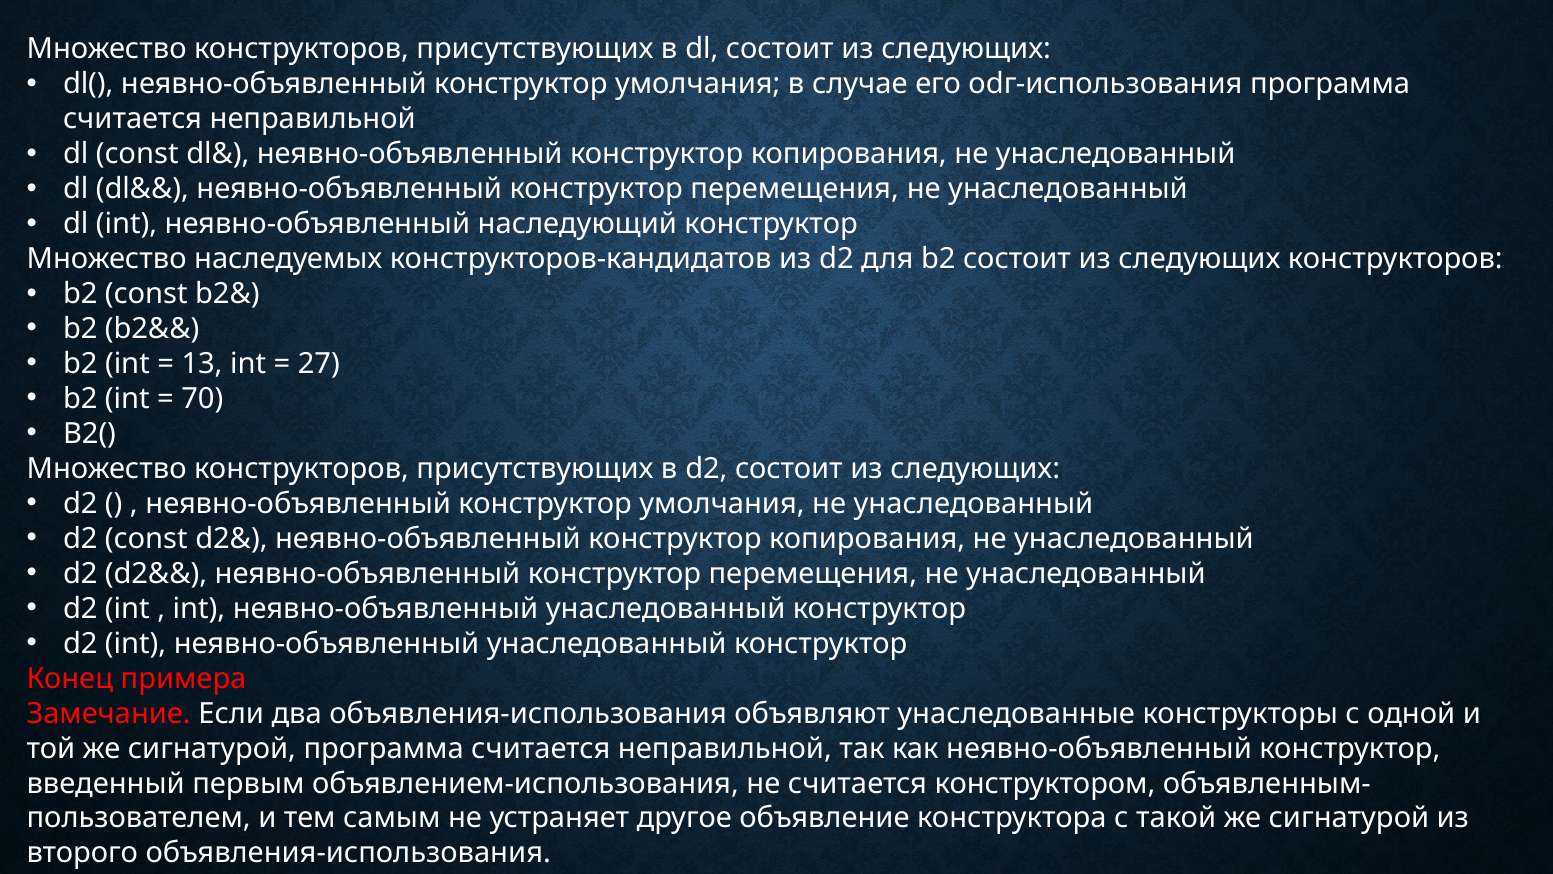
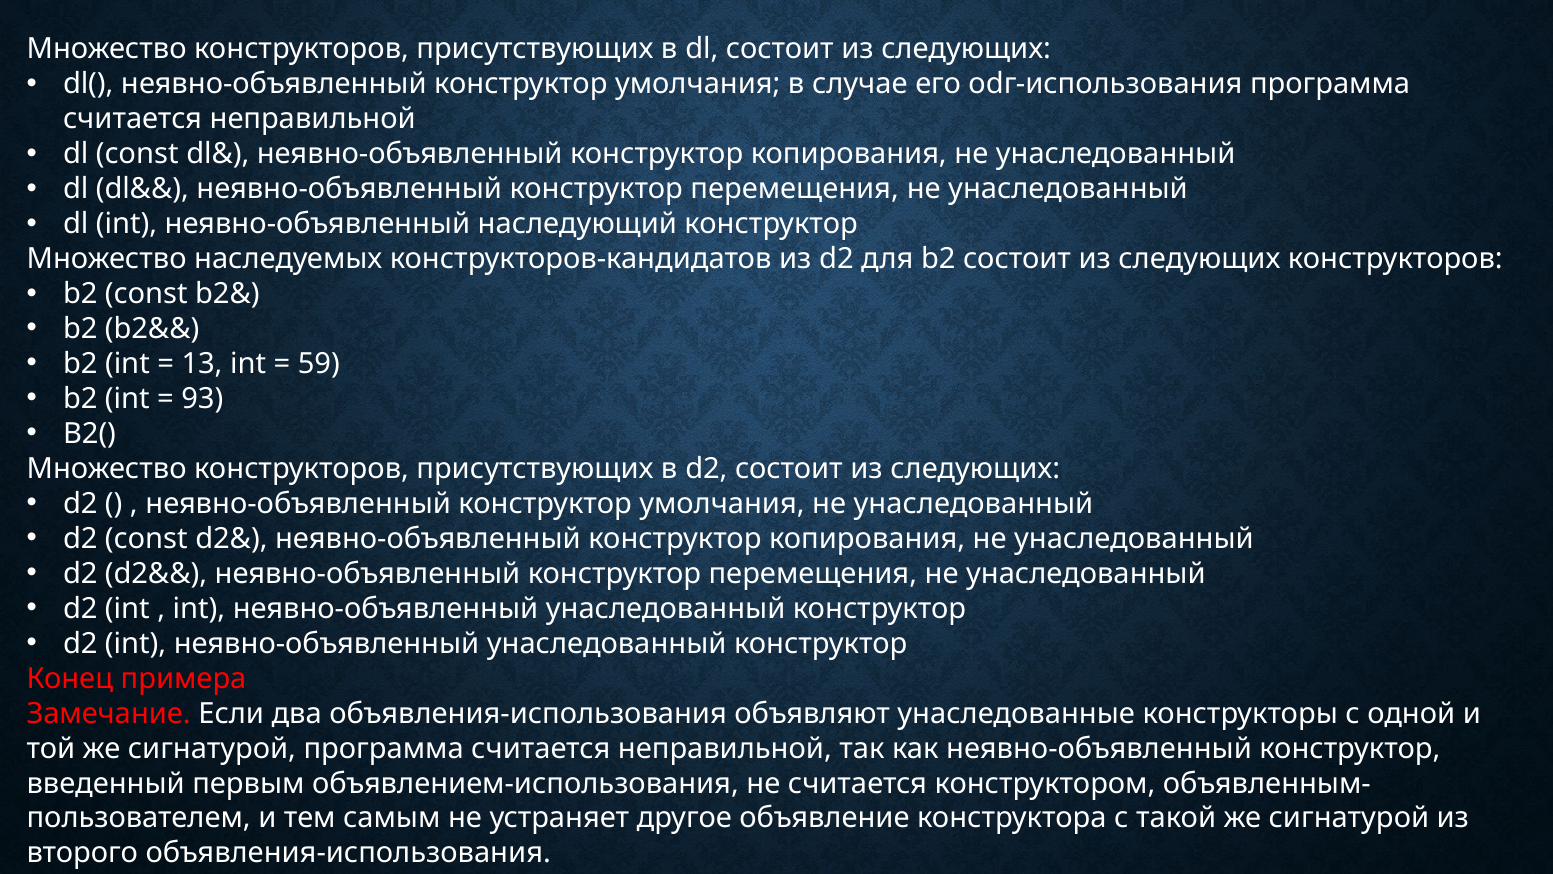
27: 27 -> 59 (319, 364)
70: 70 -> 93 (202, 399)
